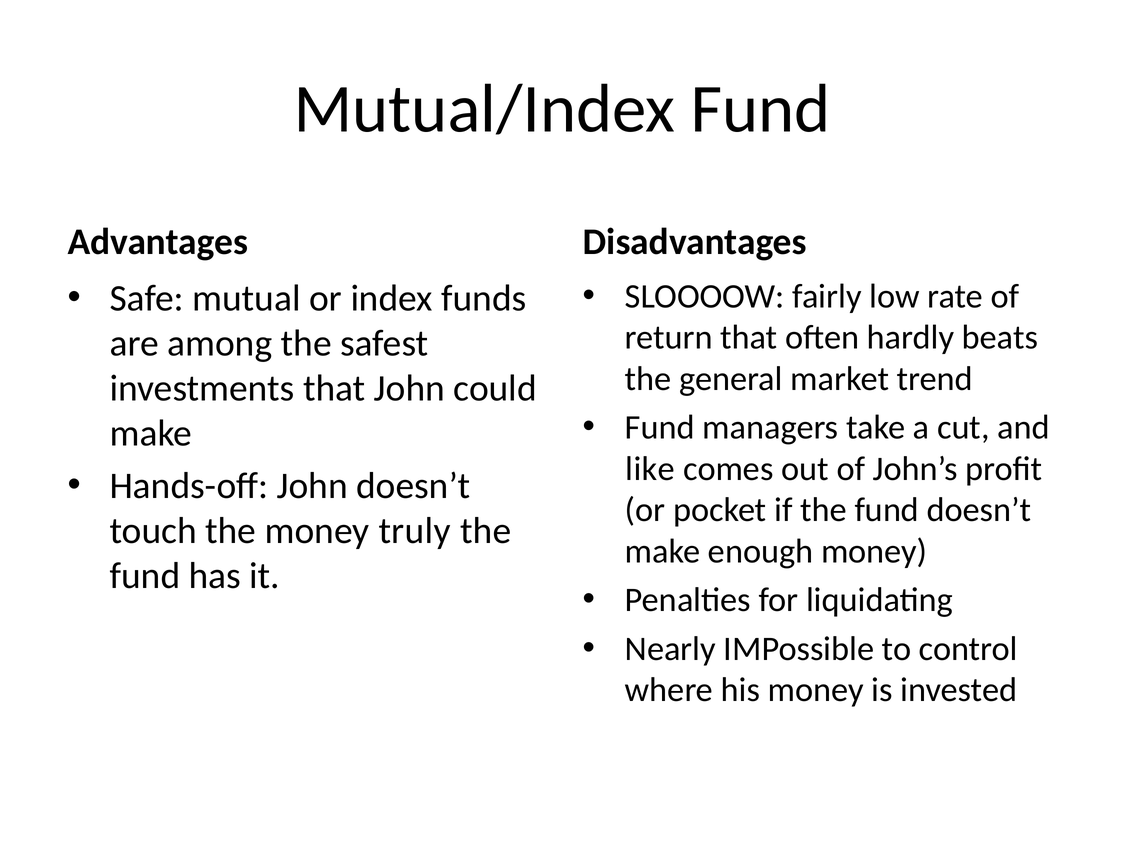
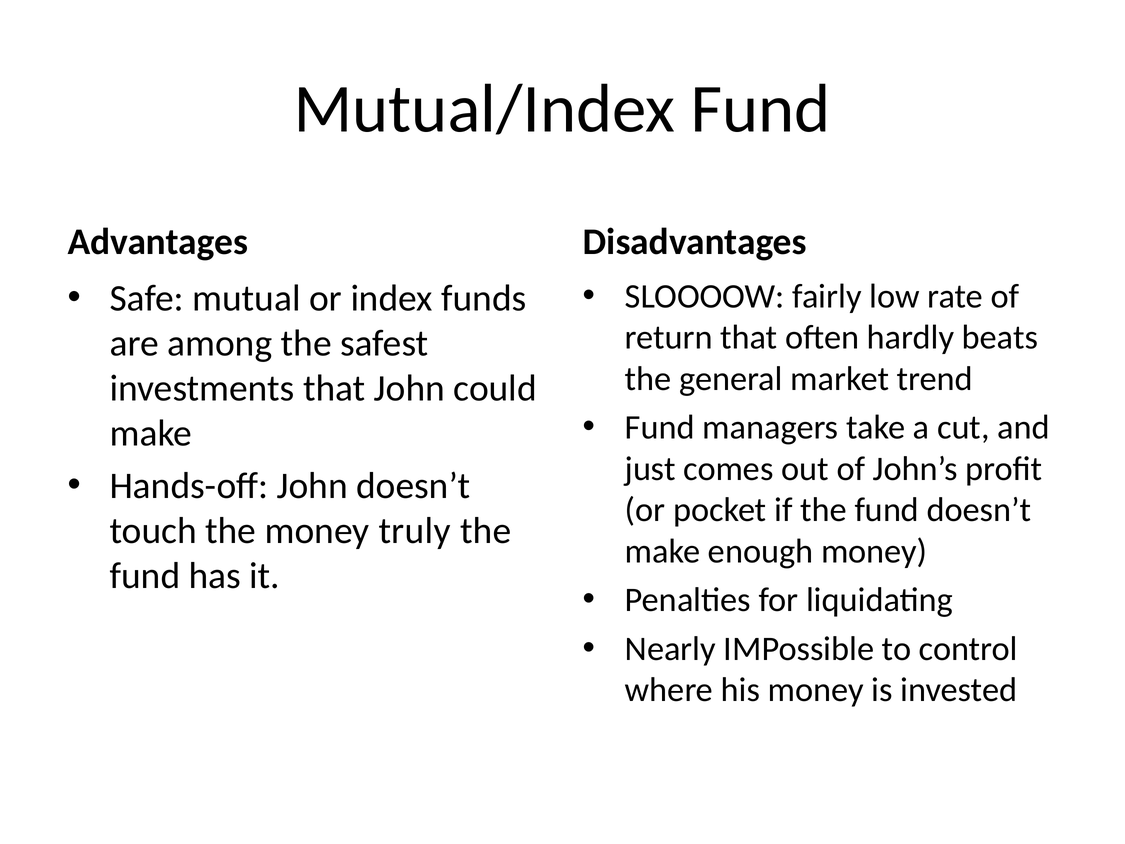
like: like -> just (650, 469)
